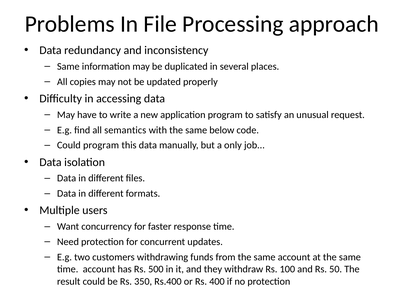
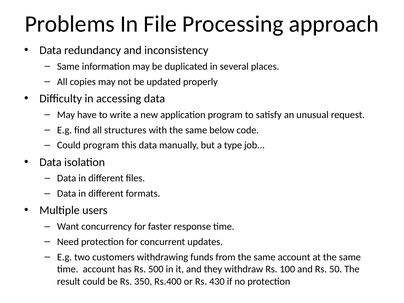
semantics: semantics -> structures (125, 130)
only: only -> type (233, 145)
400: 400 -> 430 (217, 281)
